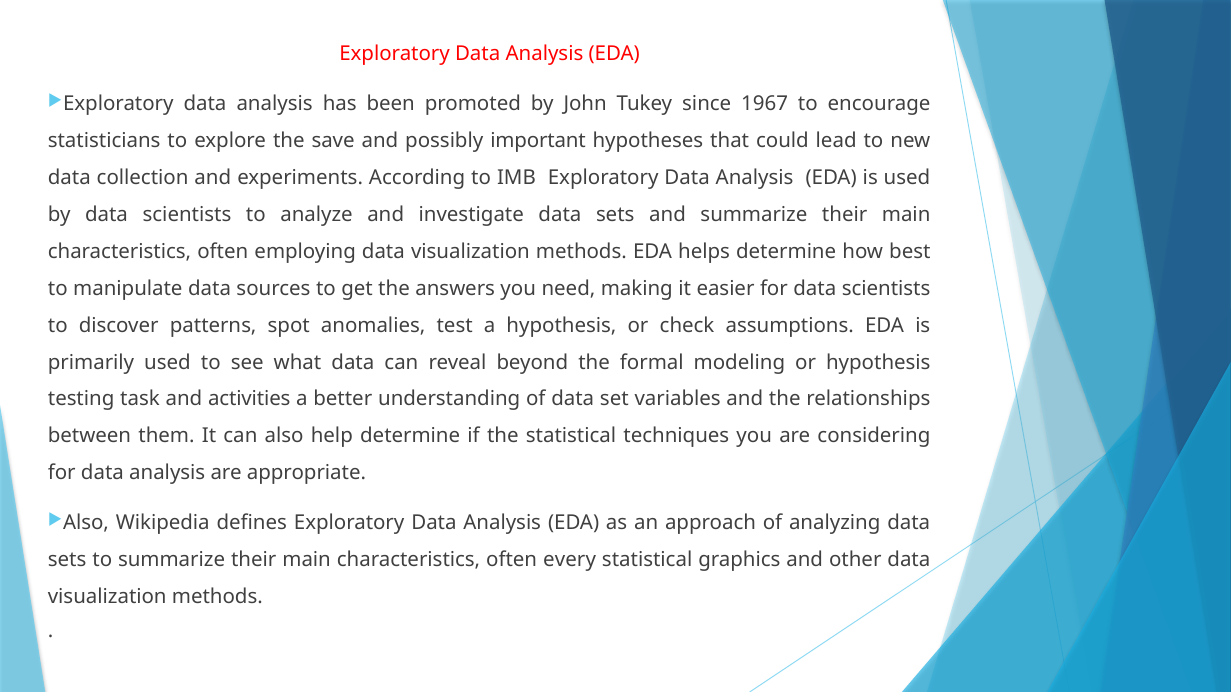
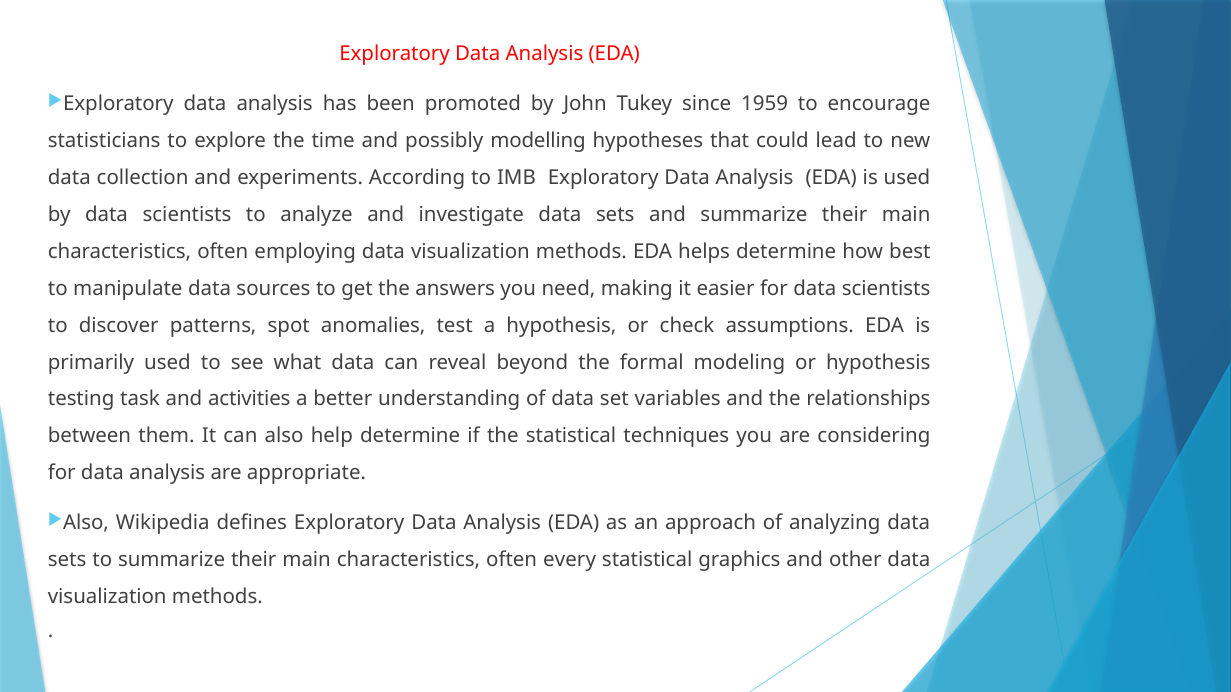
1967: 1967 -> 1959 (765, 104)
save: save -> time (333, 141)
important: important -> modelling (538, 141)
